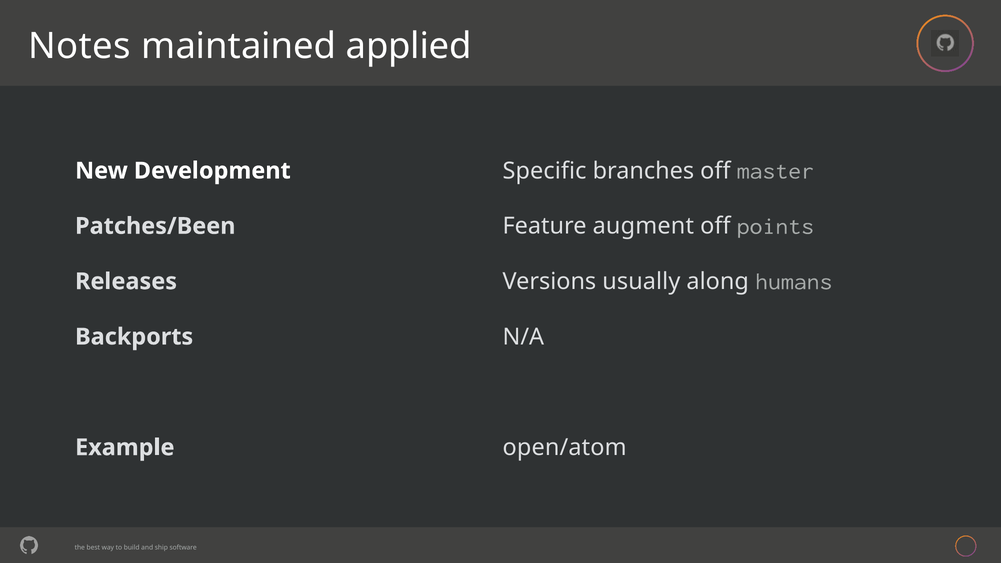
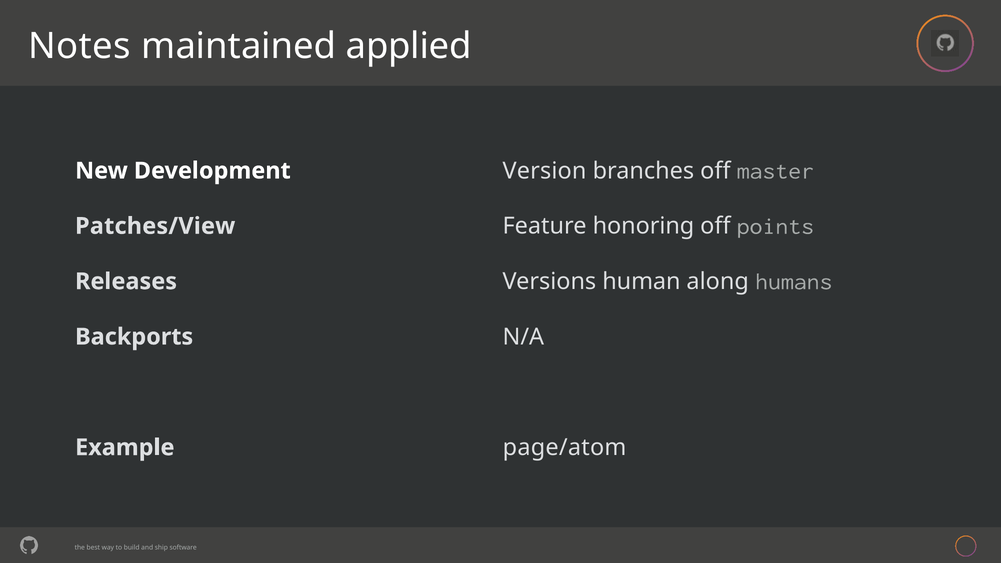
Specific: Specific -> Version (545, 171)
Patches/Been: Patches/Been -> Patches/View (155, 226)
augment: augment -> honoring (643, 226)
usually: usually -> human (641, 281)
open/atom: open/atom -> page/atom (565, 448)
